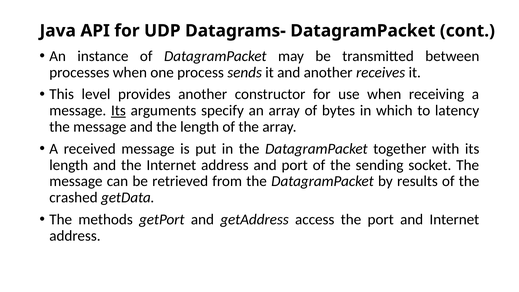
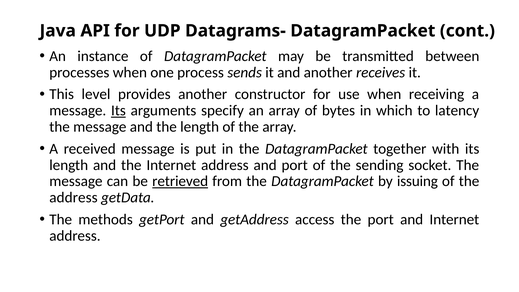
retrieved underline: none -> present (180, 181)
results: results -> issuing (417, 181)
crashed: crashed -> address (73, 198)
